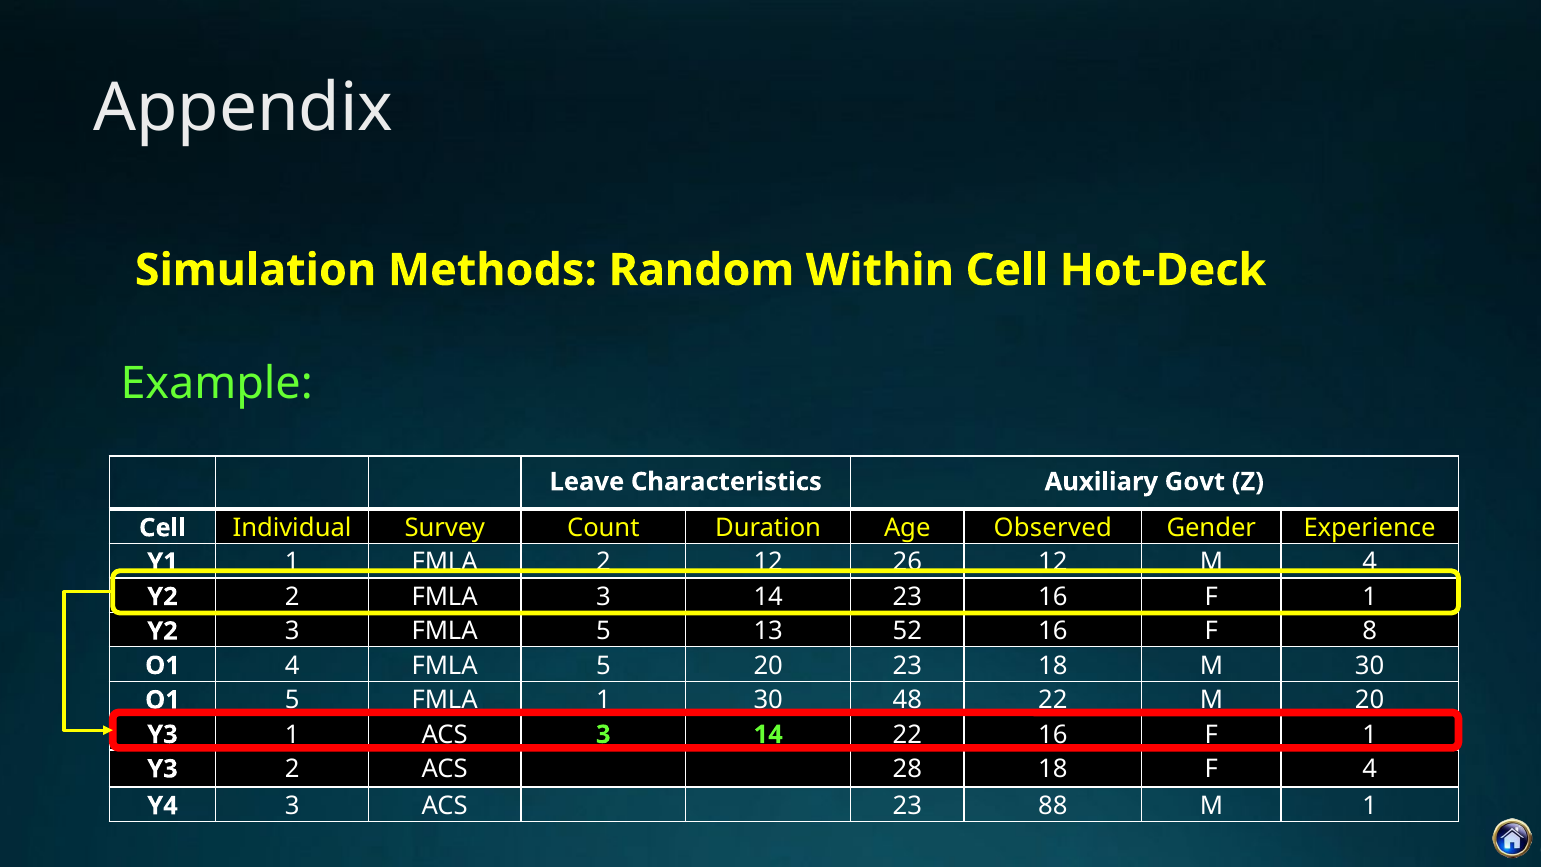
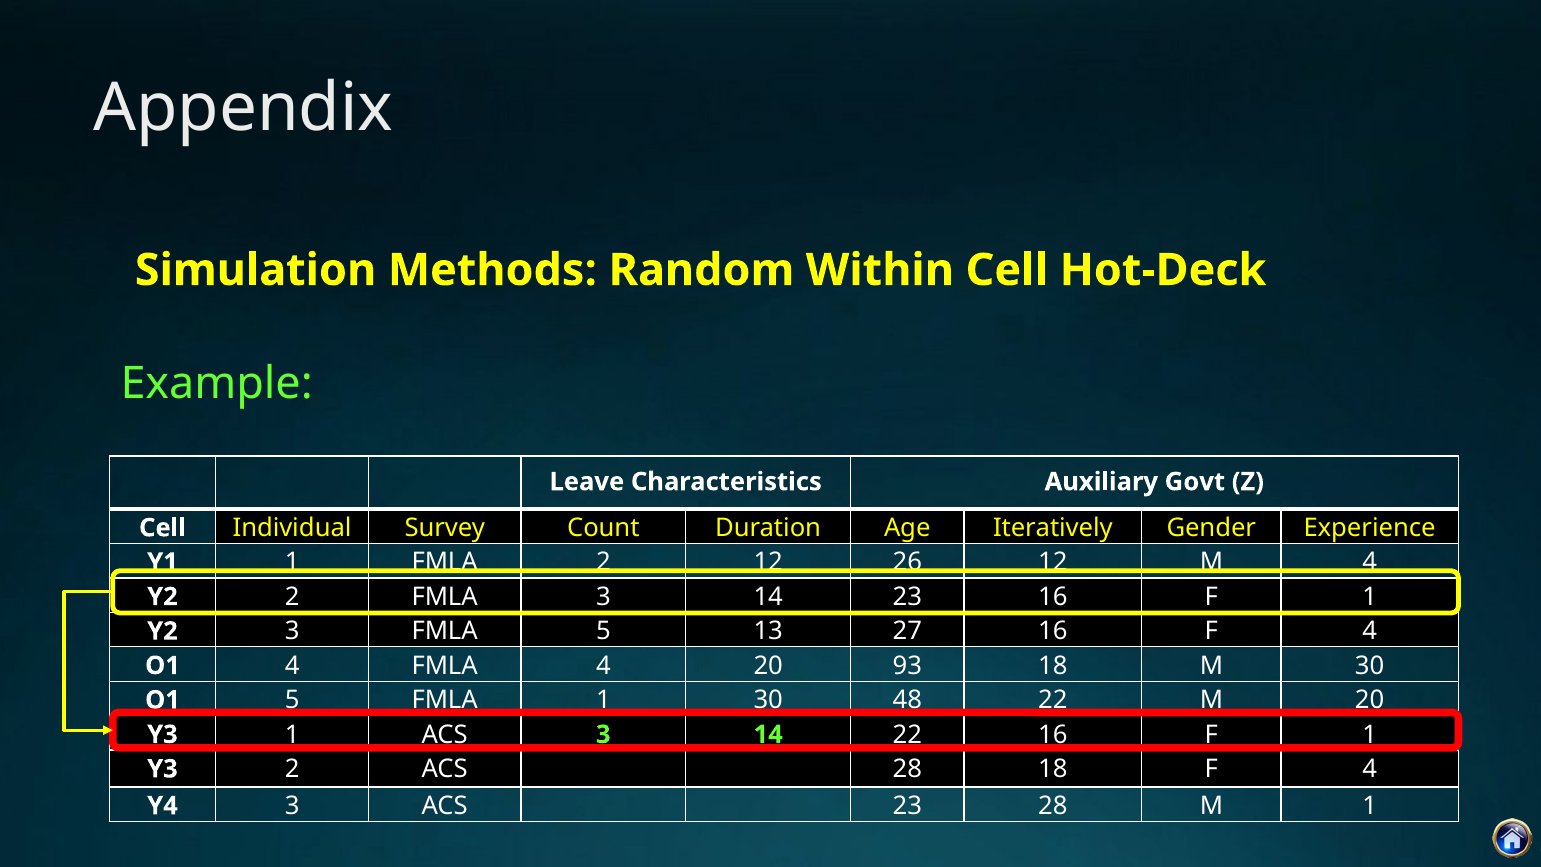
Observed: Observed -> Iteratively (1053, 528)
52: 52 -> 27 (907, 631)
16 F 8: 8 -> 4 (1370, 631)
4 FMLA 5: 5 -> 4 (603, 666)
20 23: 23 -> 93 (907, 666)
23 88: 88 -> 28 (1053, 806)
